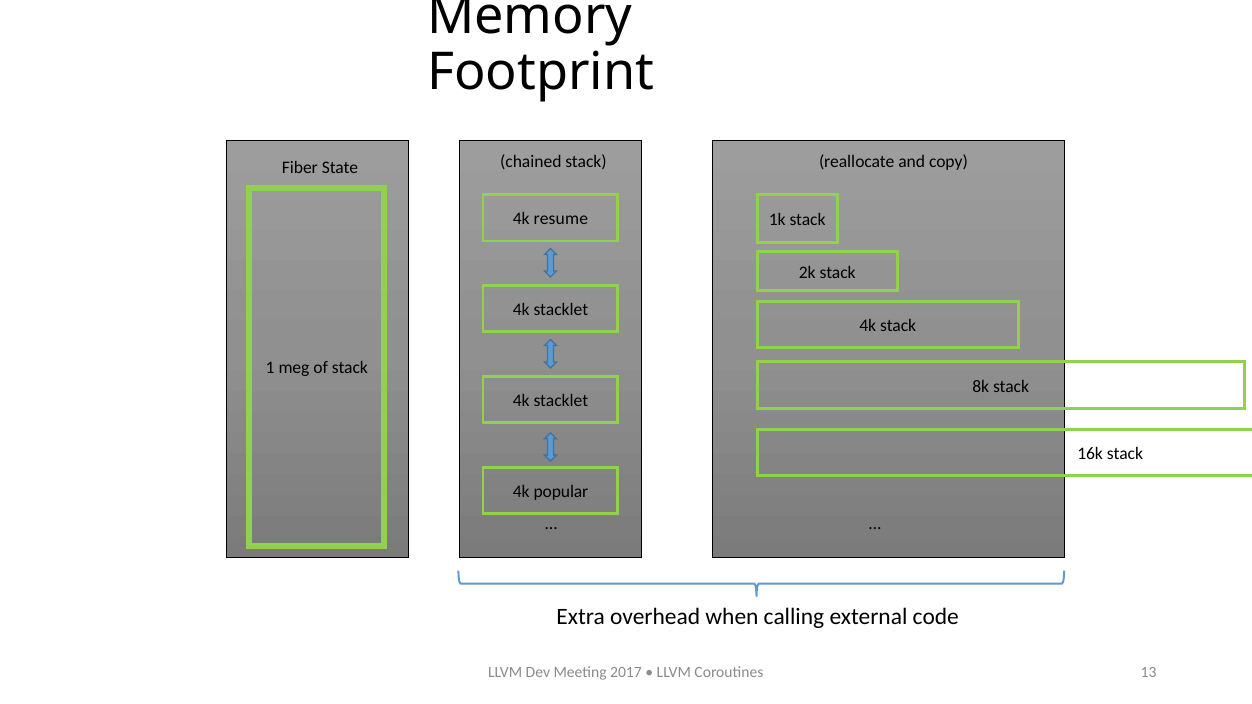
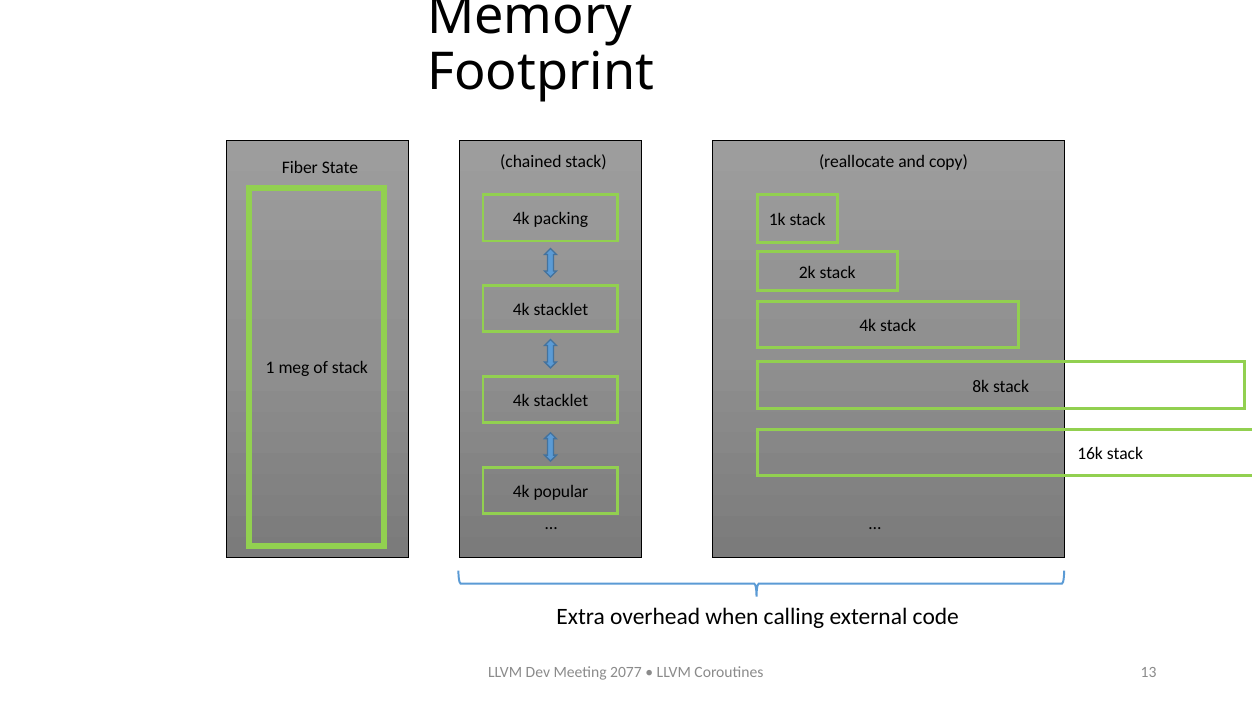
resume: resume -> packing (561, 219)
2017: 2017 -> 2077 (626, 672)
